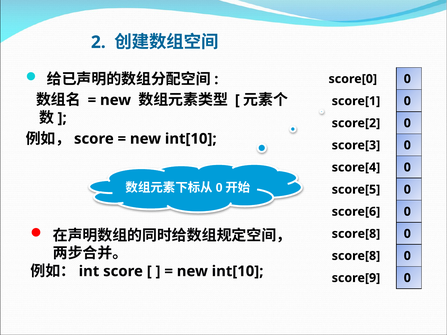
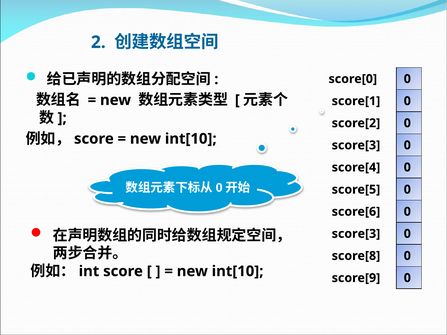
score[8: score[8 -> score[3 (356, 234)
